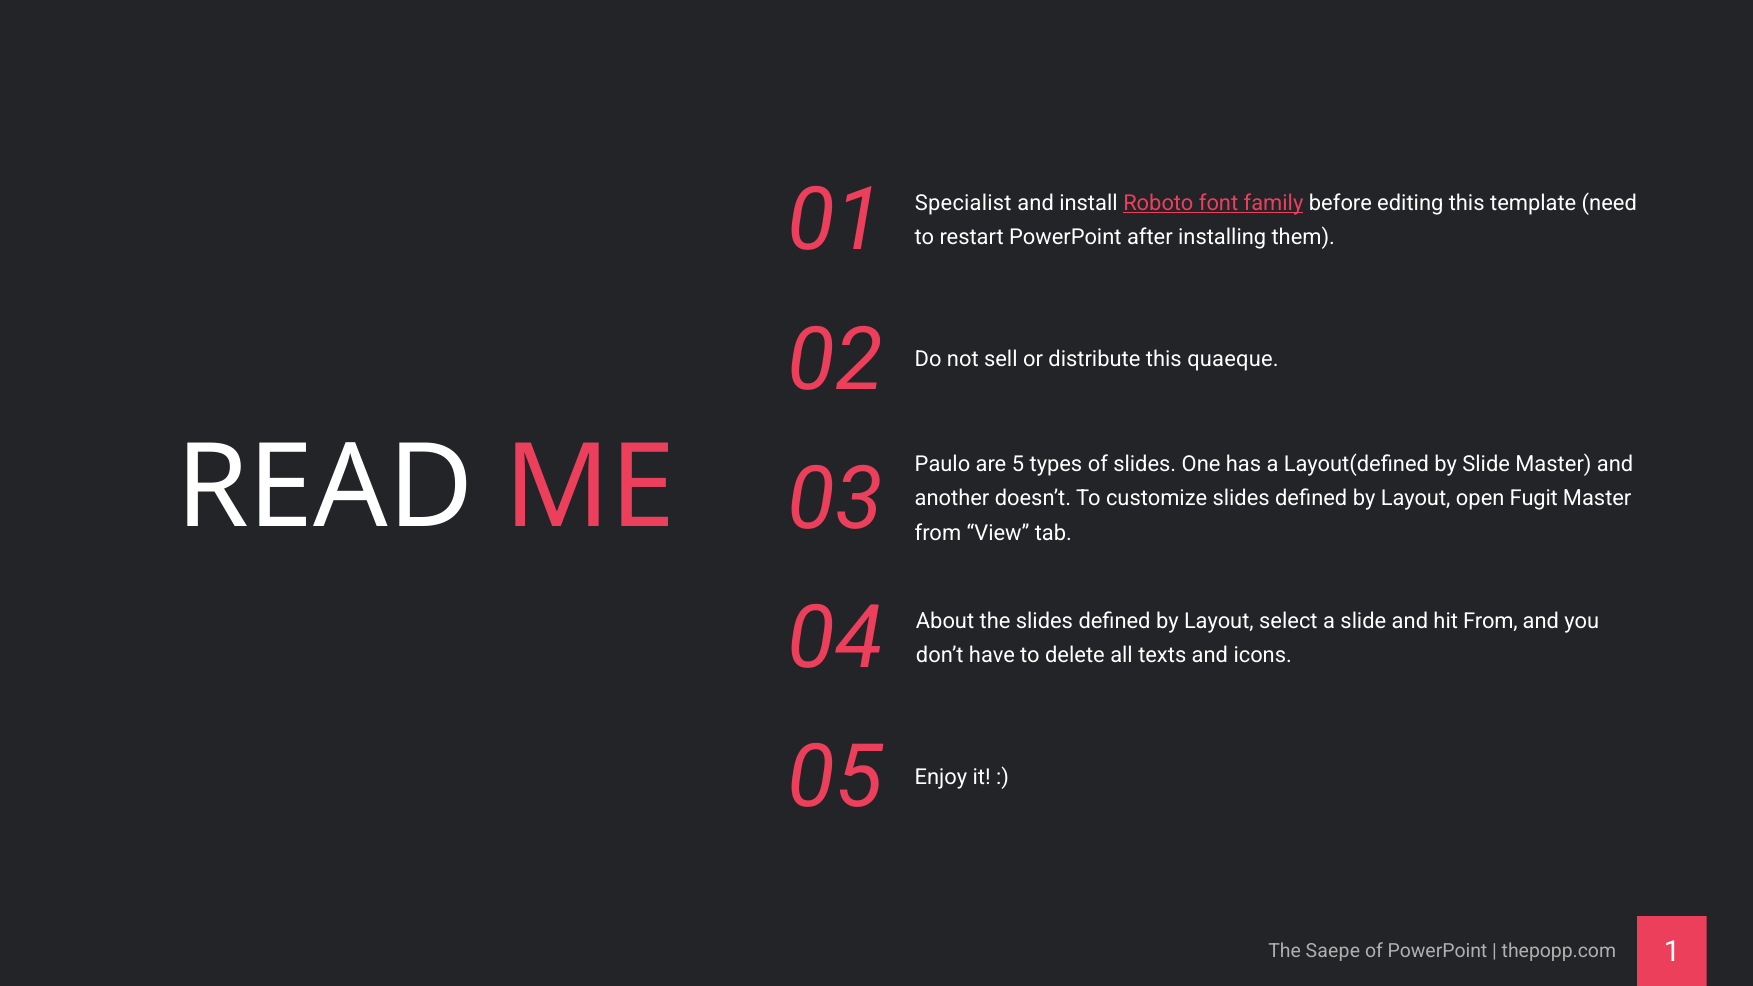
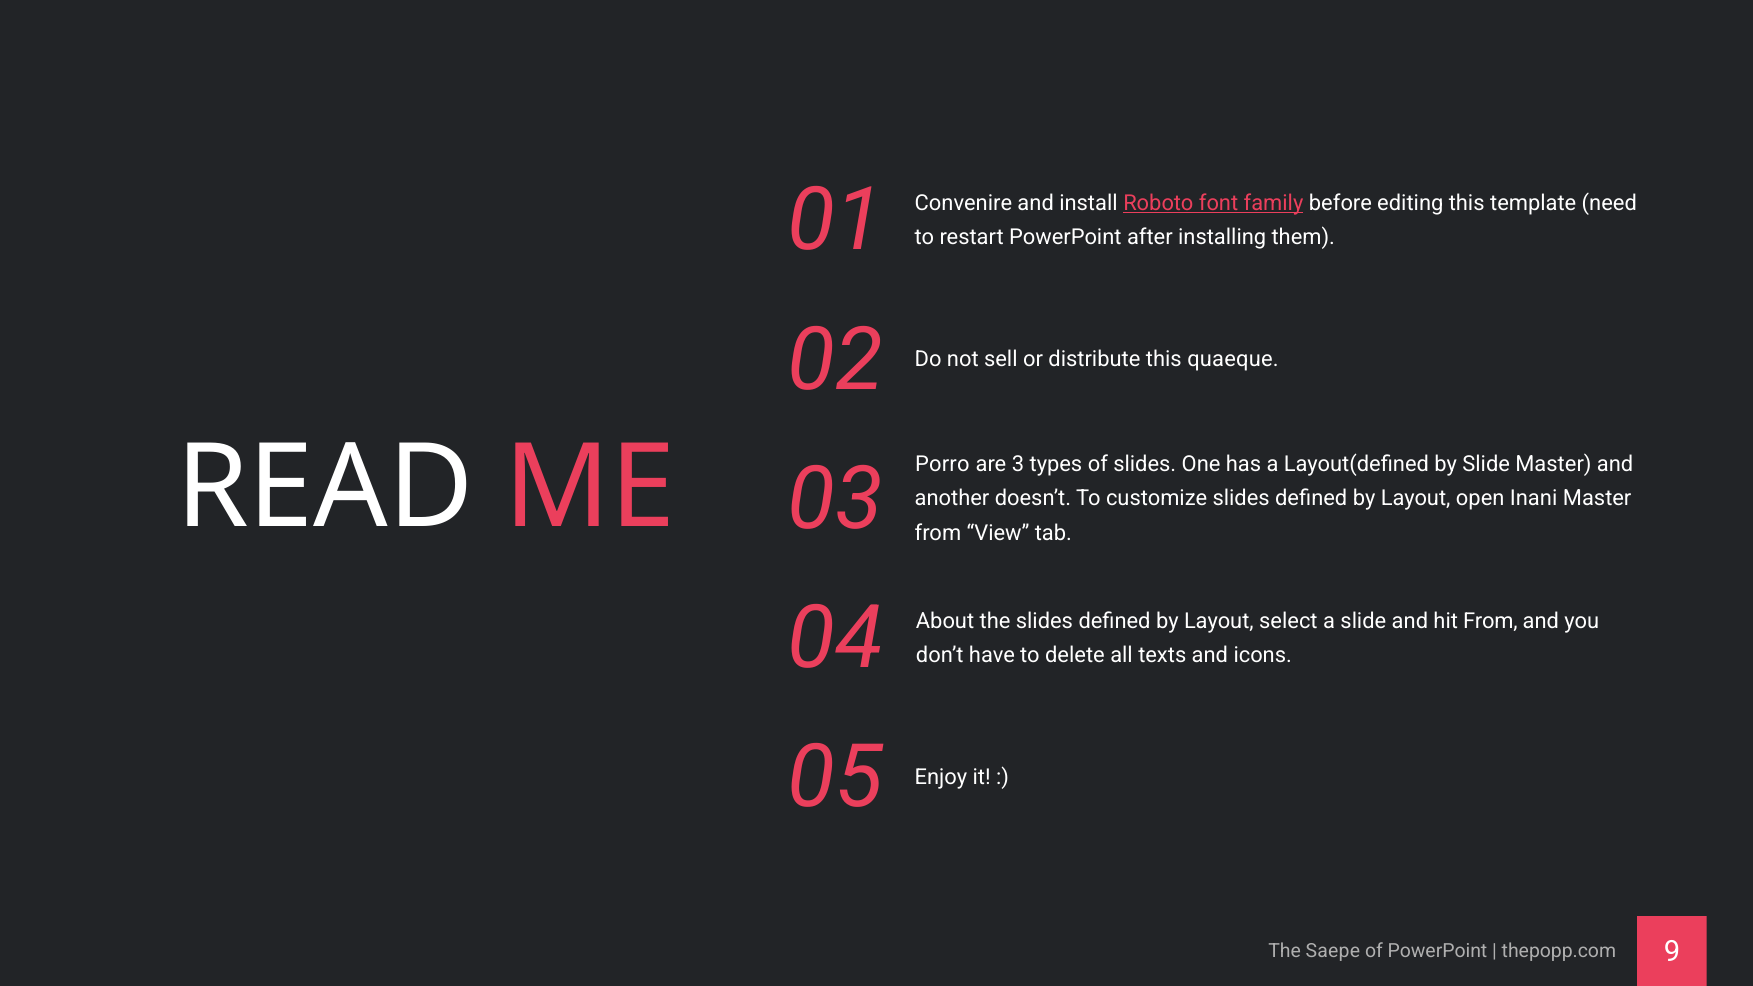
Specialist: Specialist -> Convenire (963, 203)
Paulo: Paulo -> Porro (942, 464)
5: 5 -> 3 (1018, 464)
Fugit: Fugit -> Inani (1534, 499)
1: 1 -> 9 (1672, 952)
